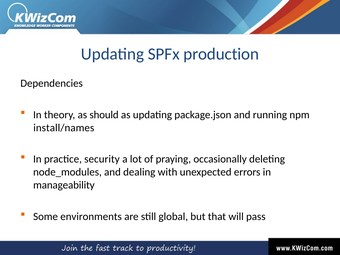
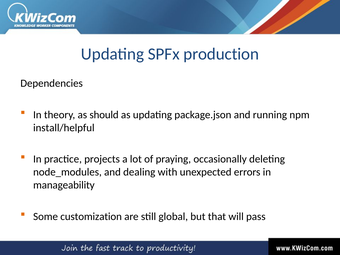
install/names: install/names -> install/helpful (64, 128)
security: security -> projects (102, 159)
environments: environments -> customization (91, 216)
